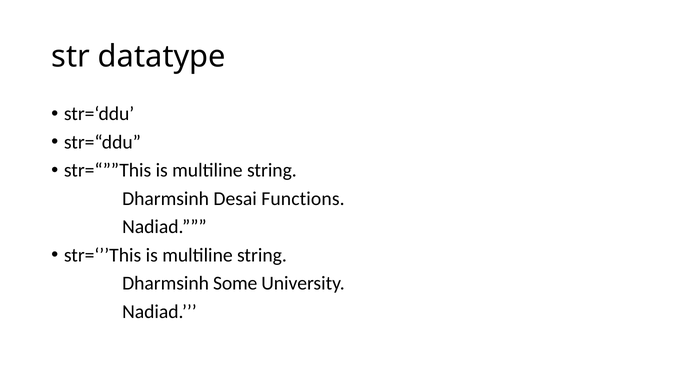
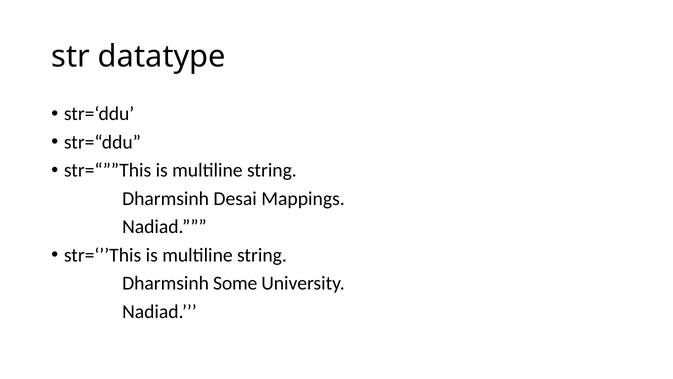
Functions: Functions -> Mappings (303, 198)
